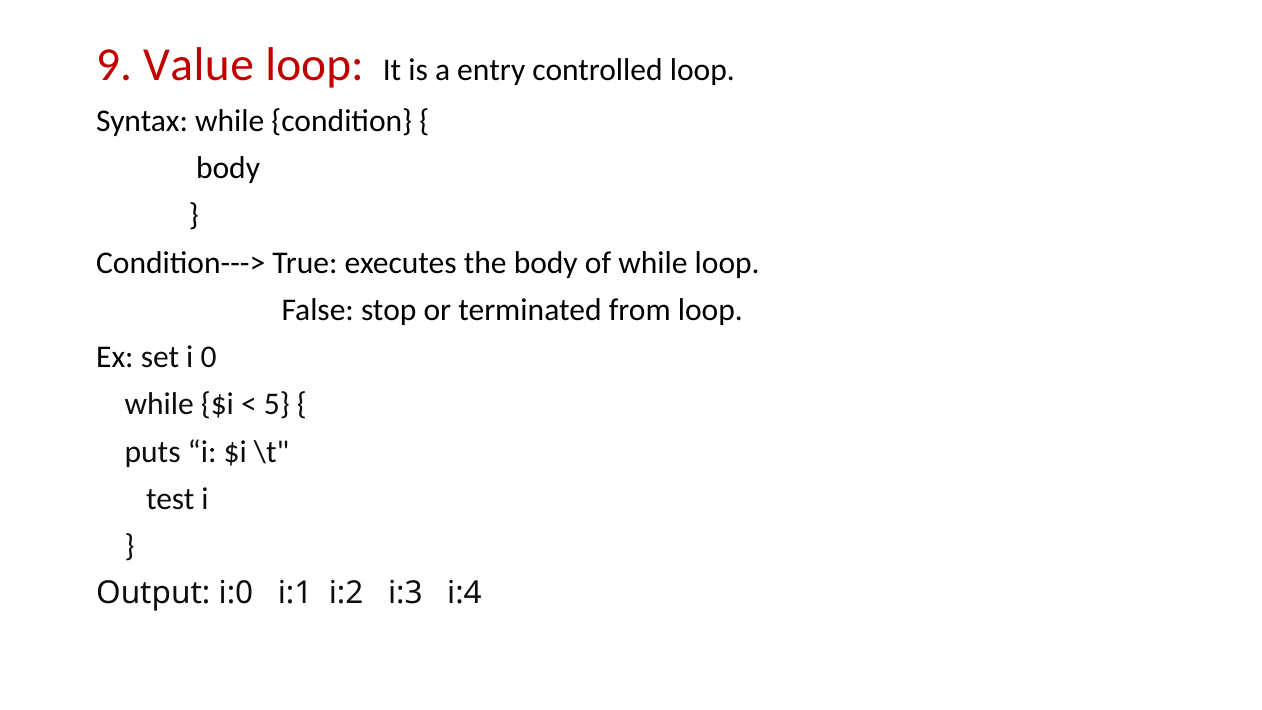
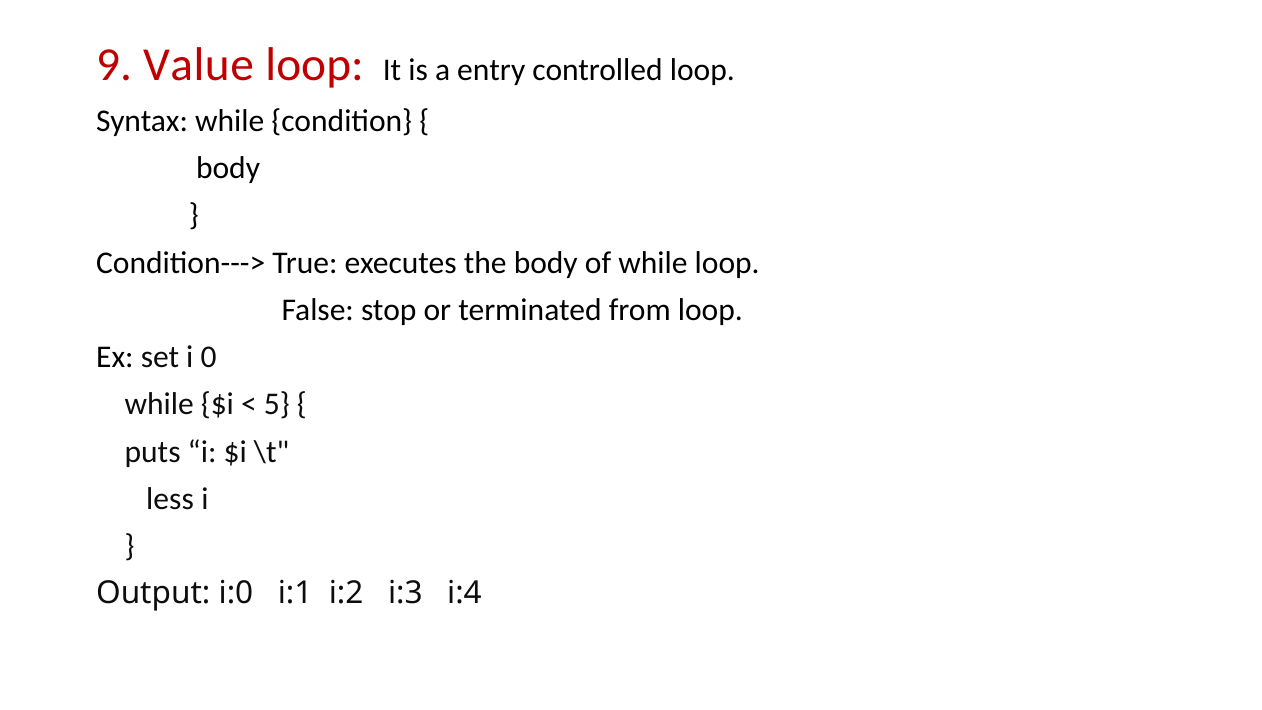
test: test -> less (170, 499)
